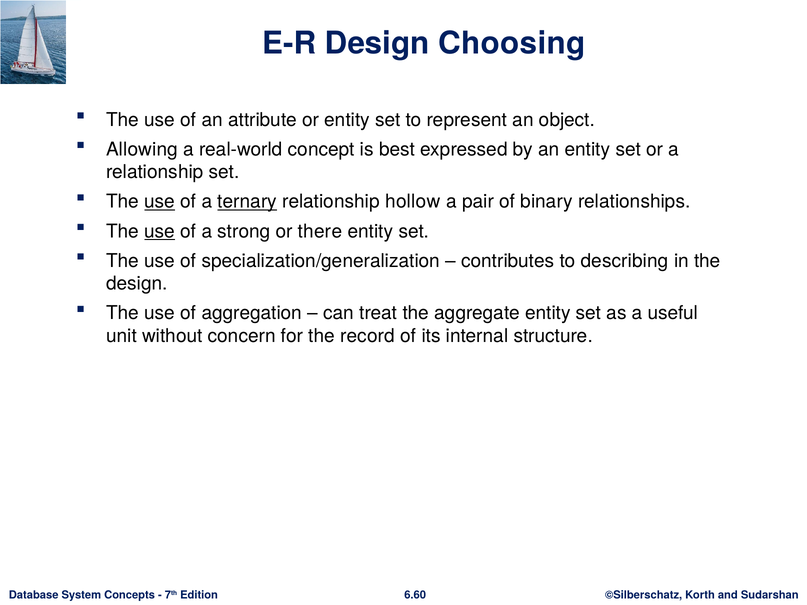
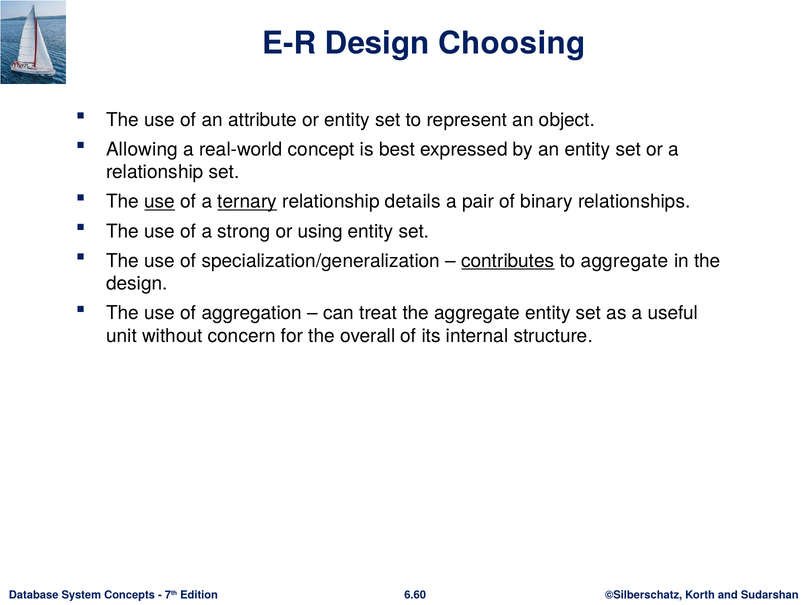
hollow: hollow -> details (413, 202)
use underline: present -> none (160, 231)
there: there -> using (320, 231)
contributes underline: none -> present (508, 261)
to describing: describing -> aggregate (625, 261)
record: record -> overall (368, 336)
